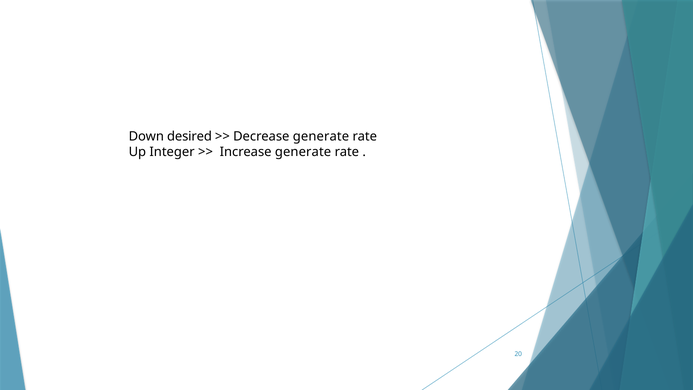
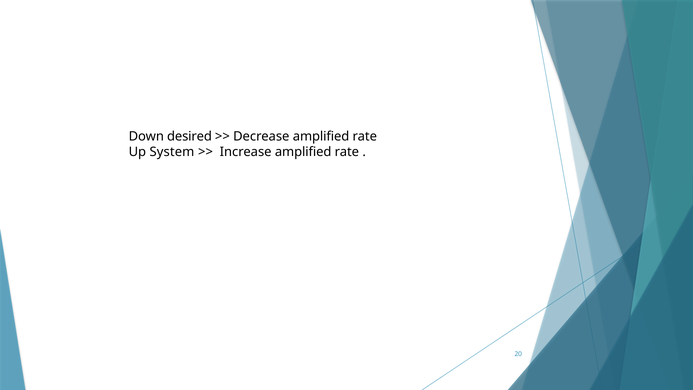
Decrease generate: generate -> amplified (321, 136)
Integer: Integer -> System (172, 152)
Increase generate: generate -> amplified (303, 152)
